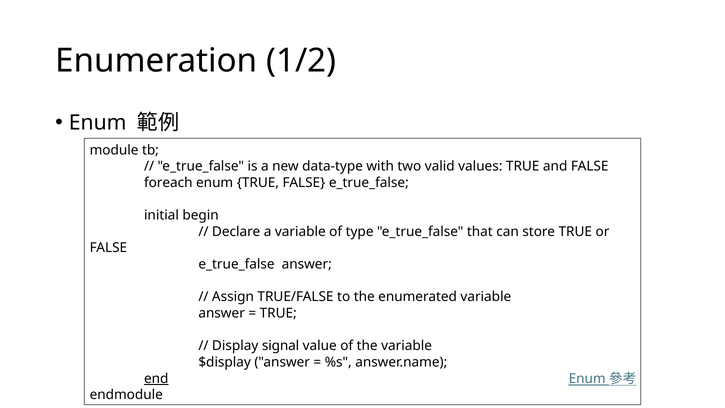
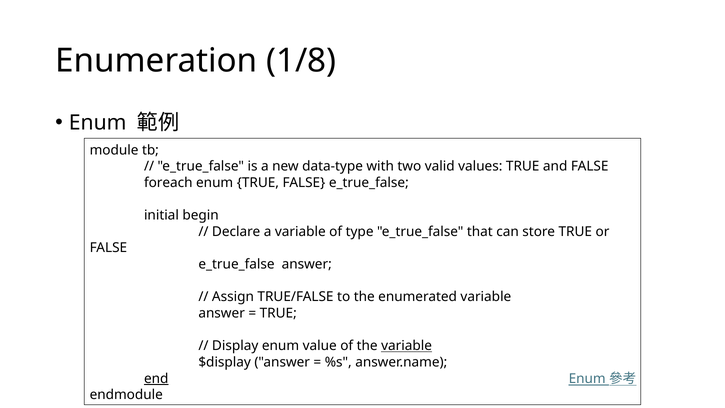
1/2: 1/2 -> 1/8 (301, 61)
Display signal: signal -> enum (281, 346)
variable underline: none -> present (407, 346)
